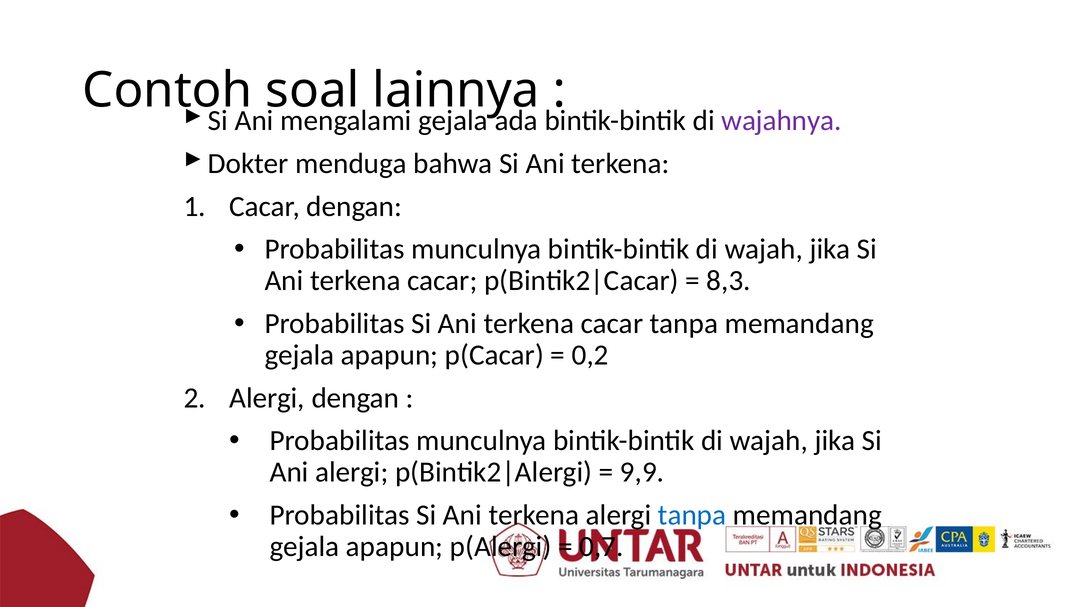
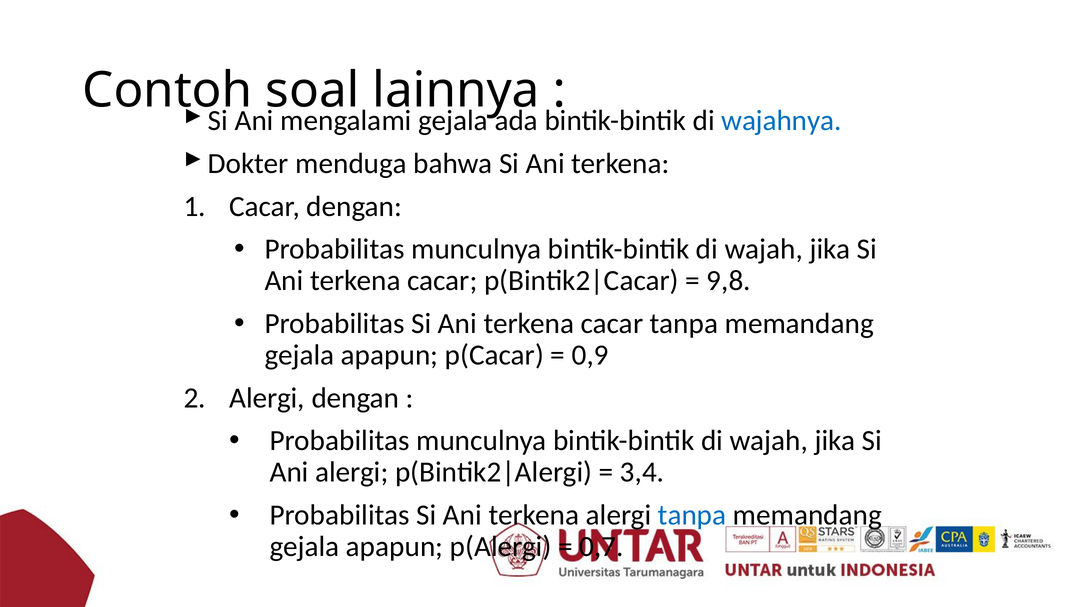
wajahnya colour: purple -> blue (781, 121)
8,3: 8,3 -> 9,8 (729, 281)
0,2: 0,2 -> 0,9 (590, 355)
9,9: 9,9 -> 3,4 (642, 473)
